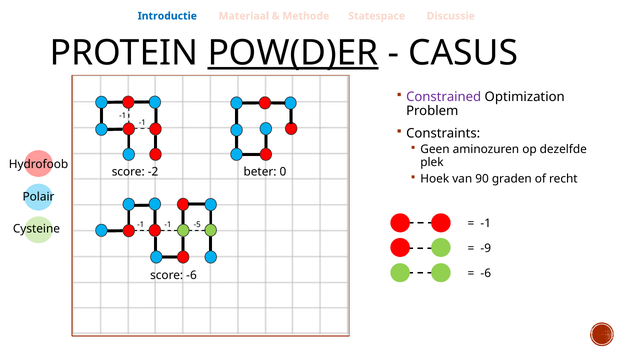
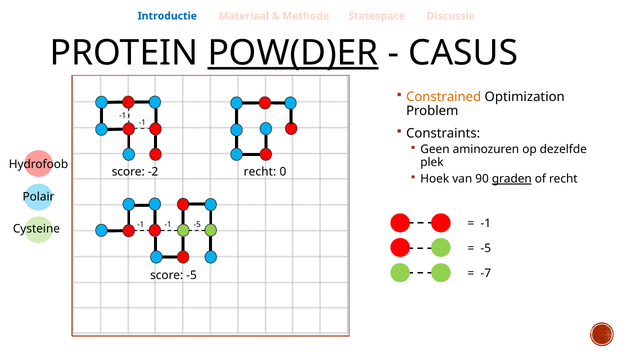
Constrained colour: purple -> orange (444, 97)
-2 beter: beter -> recht (260, 172)
graden underline: none -> present (512, 179)
-9: -9 -> -5 (486, 248)
-6: -6 -> -7 (486, 273)
score -6: -6 -> -5 (192, 275)
